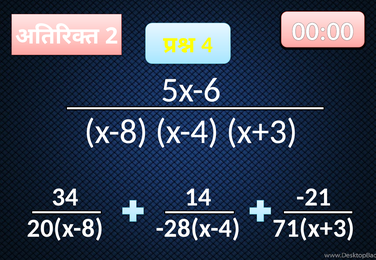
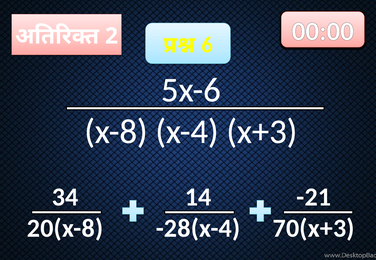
4: 4 -> 6 (207, 45)
71(x+3: 71(x+3 -> 70(x+3 (314, 229)
